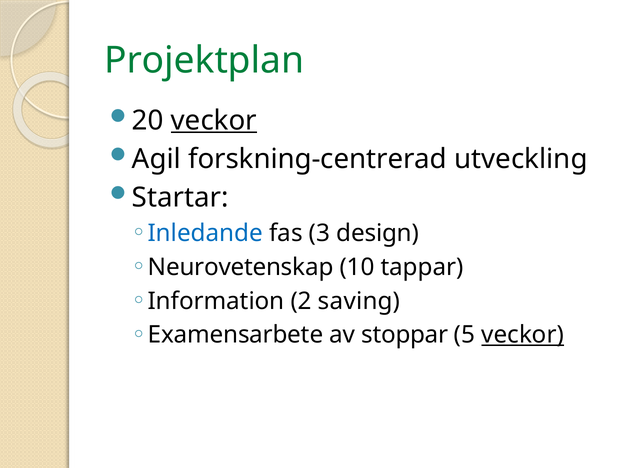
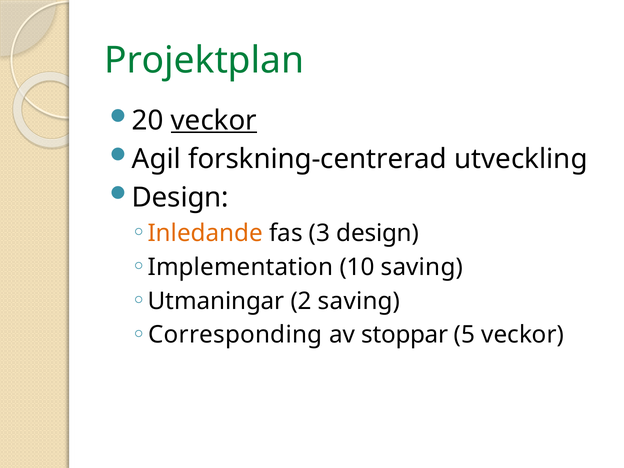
Startar: Startar -> Design (180, 197)
Inledande colour: blue -> orange (205, 233)
Neurovetenskap: Neurovetenskap -> Implementation (240, 267)
10 tappar: tappar -> saving (422, 267)
Information: Information -> Utmaningar (216, 301)
Examensarbete: Examensarbete -> Corresponding (235, 335)
veckor underline: present -> none (523, 335)
